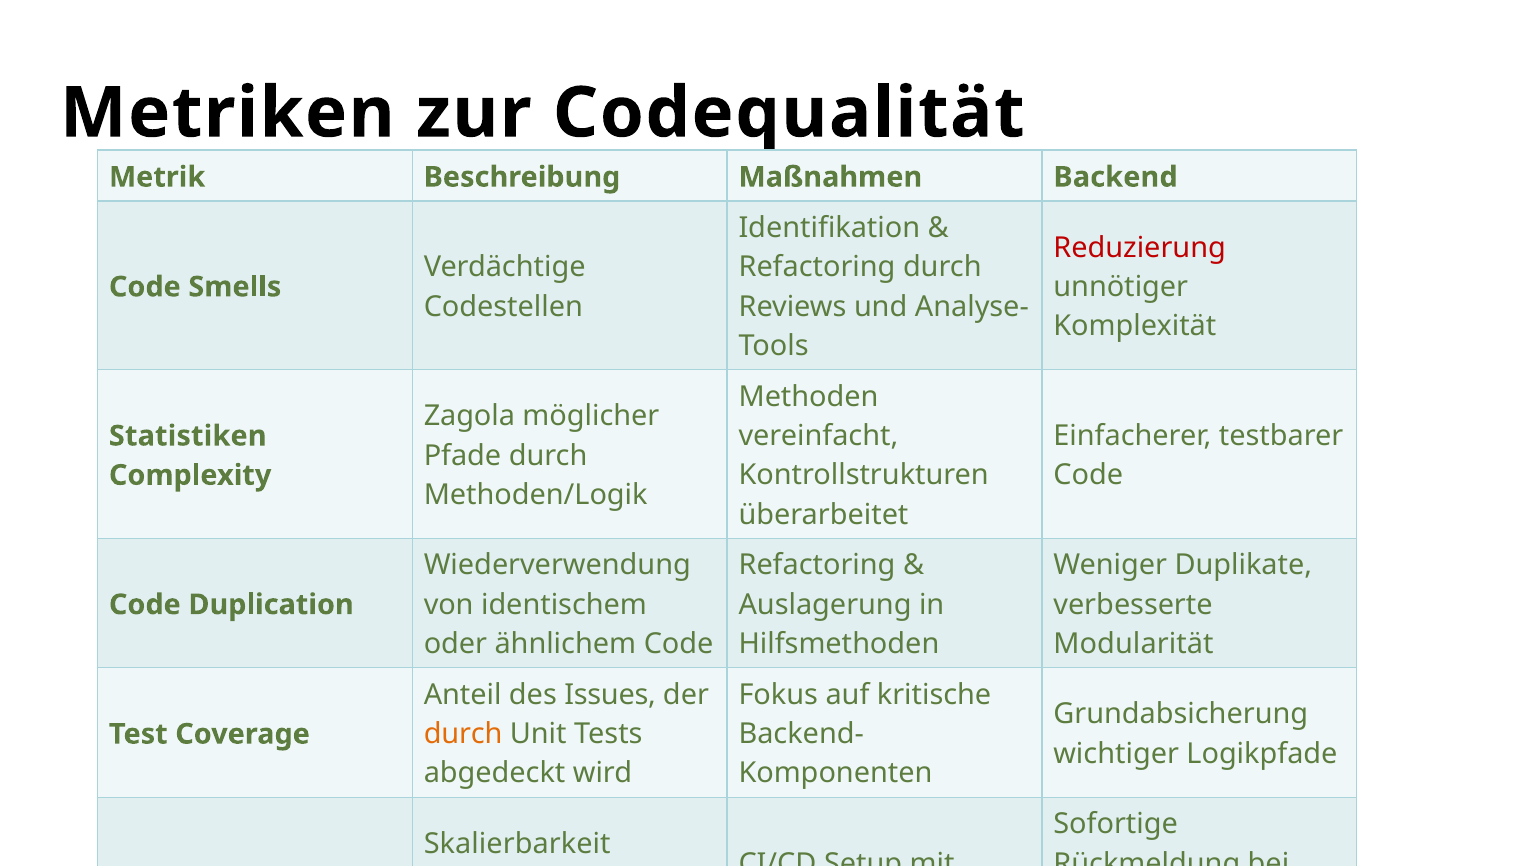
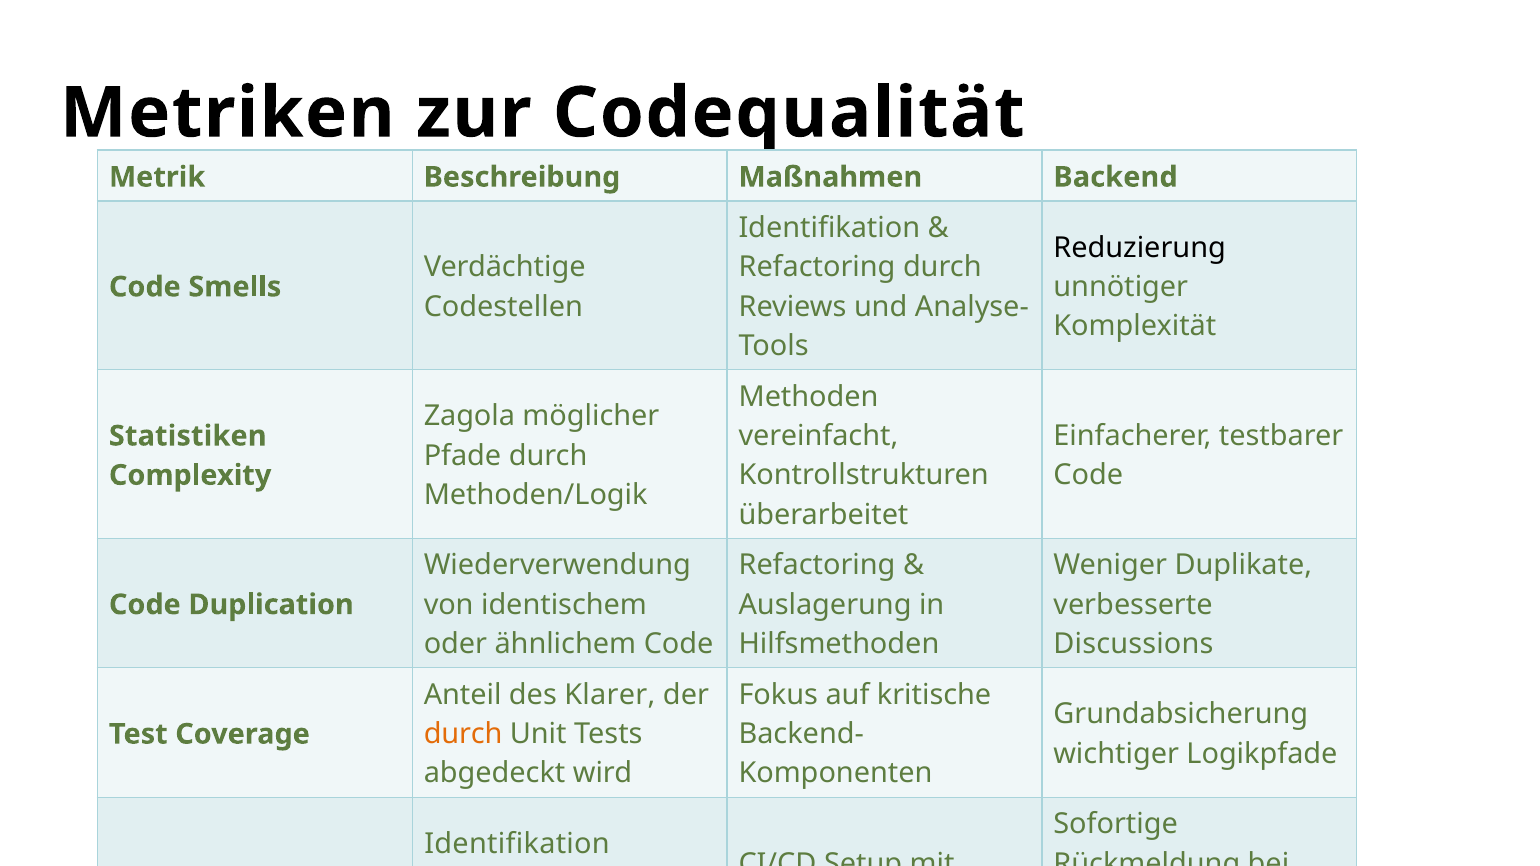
Reduzierung colour: red -> black (1140, 248)
Modularität: Modularität -> Discussions (1133, 644)
Issues: Issues -> Klarer (610, 695)
Skalierbarkeit: Skalierbarkeit -> Identifikation (517, 844)
